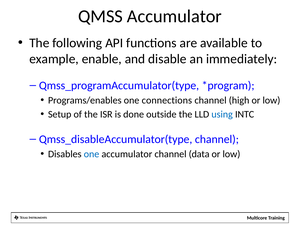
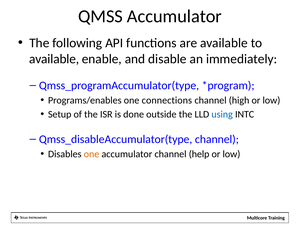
example: example -> available (54, 59)
one colour: blue -> orange (92, 154)
data: data -> help (199, 154)
